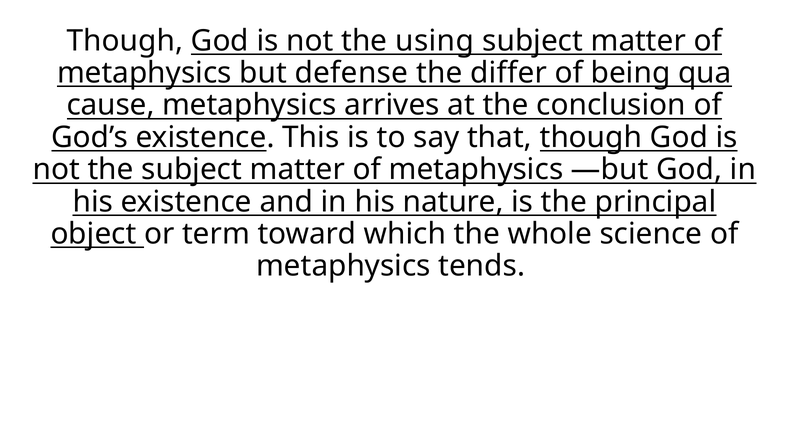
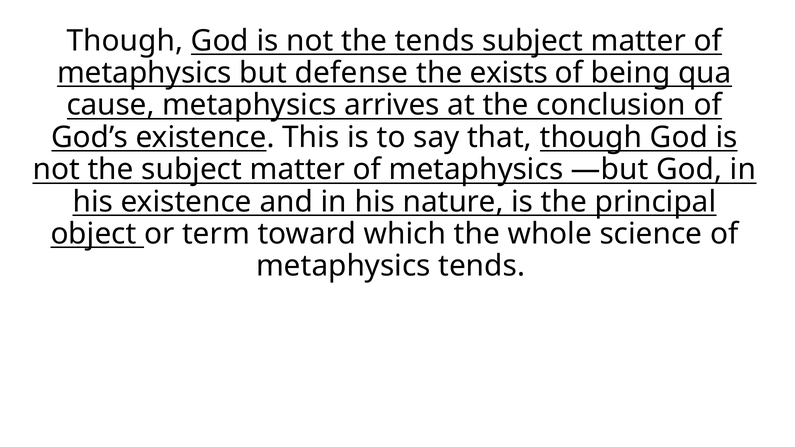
the using: using -> tends (435, 41)
differ: differ -> exists (509, 73)
